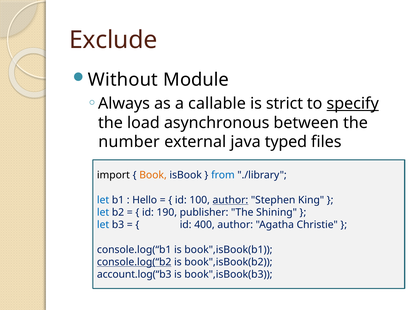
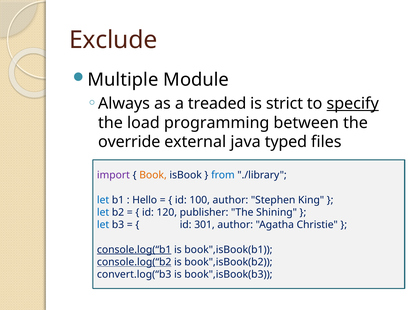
Without: Without -> Multiple (123, 80)
callable: callable -> treaded (217, 104)
asynchronous: asynchronous -> programming (217, 123)
number: number -> override (129, 142)
import colour: black -> purple (113, 176)
author underline: present -> none (230, 200)
190: 190 -> 120 (167, 213)
400: 400 -> 301 (205, 225)
console.log(“b1 underline: none -> present (134, 250)
account.log(“b3: account.log(“b3 -> convert.log(“b3 (134, 275)
